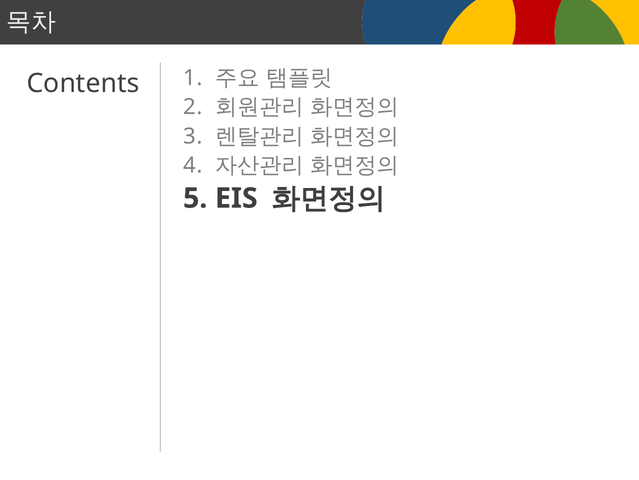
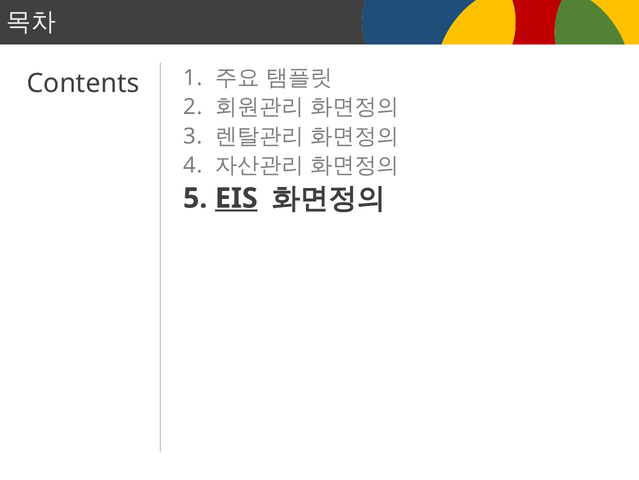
EIS underline: none -> present (236, 198)
